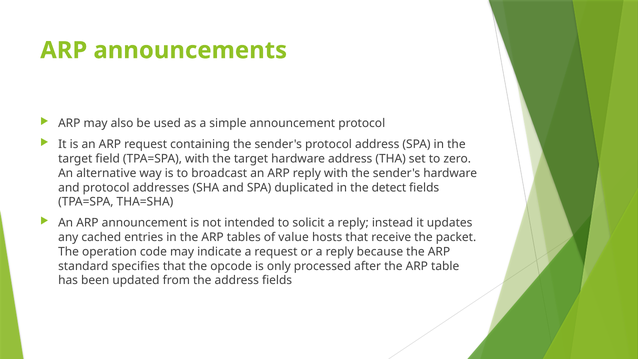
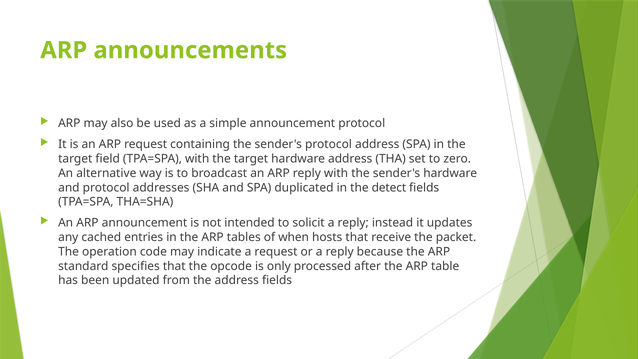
value: value -> when (294, 237)
